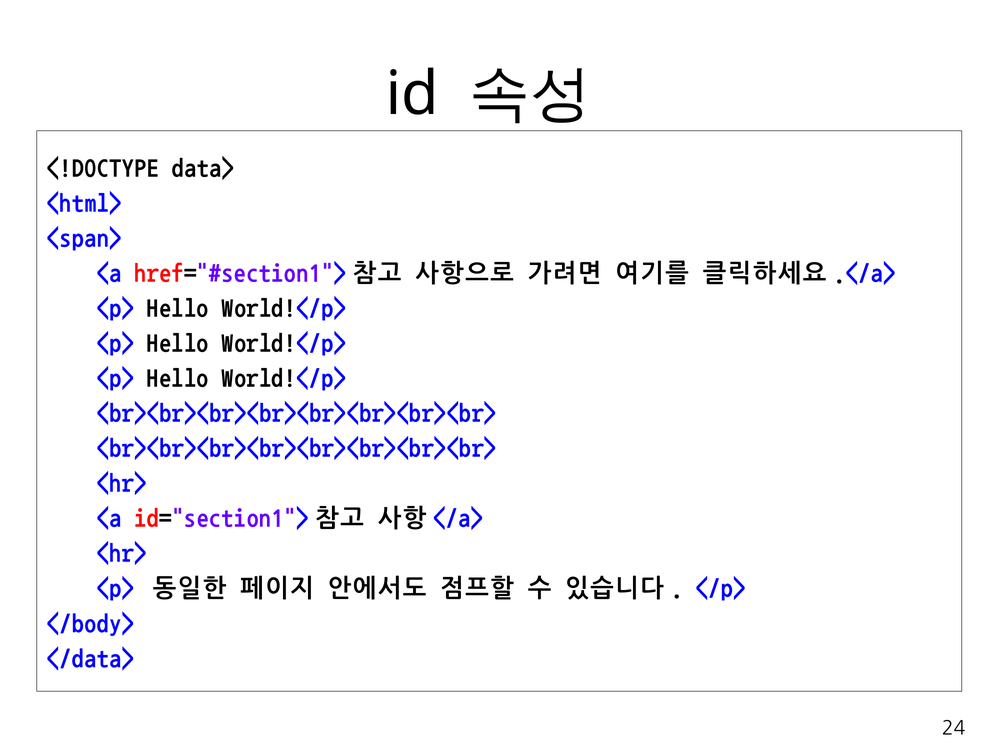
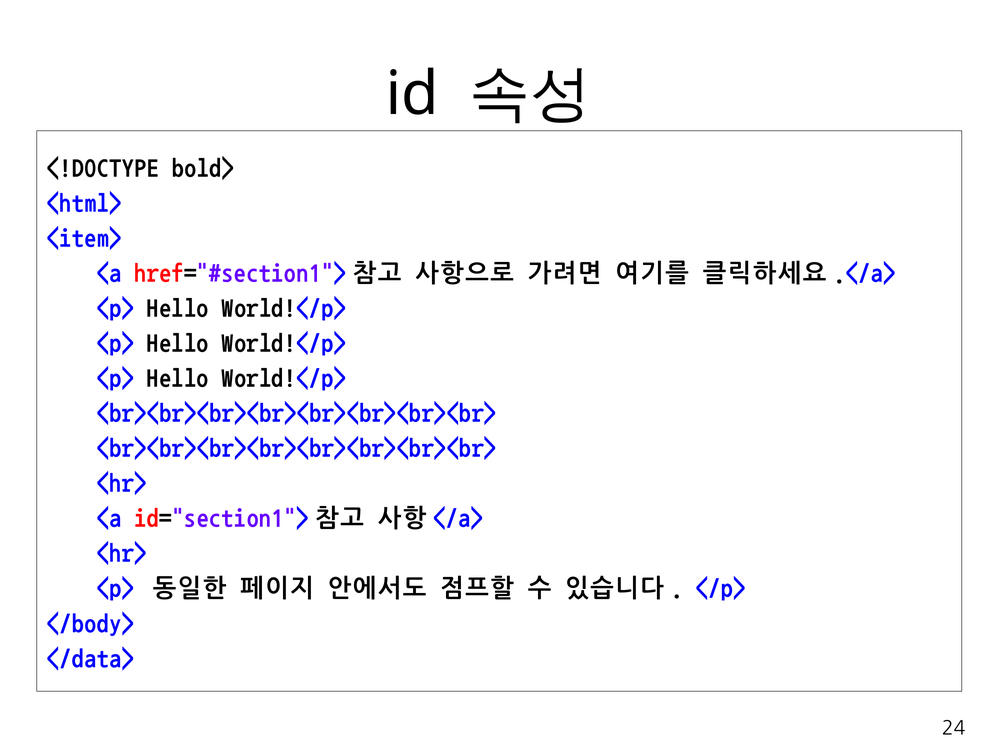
data>: data> -> bold> (203, 167)
<span>: <span> -> <item> (84, 237)
